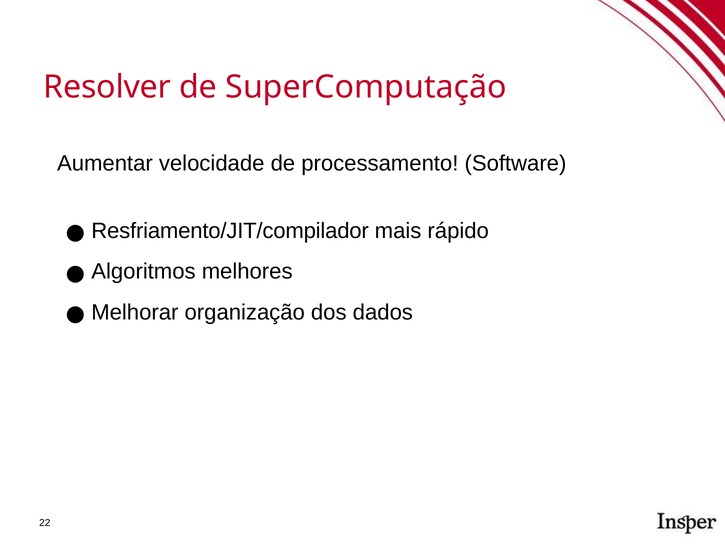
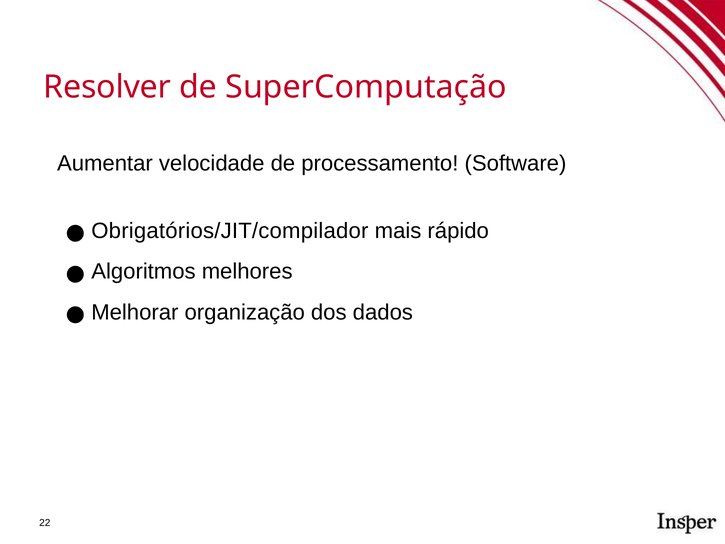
Resfriamento/JIT/compilador: Resfriamento/JIT/compilador -> Obrigatórios/JIT/compilador (230, 231)
